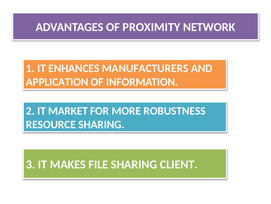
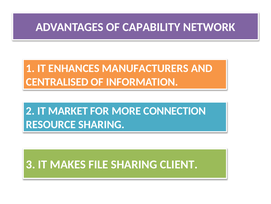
PROXIMITY: PROXIMITY -> CAPABILITY (151, 27)
APPLICATION: APPLICATION -> CENTRALISED (57, 82)
ROBUSTNESS: ROBUSTNESS -> CONNECTION (175, 111)
